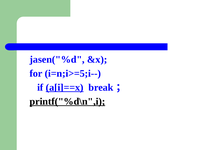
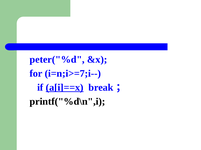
jasen("%d: jasen("%d -> peter("%d (57, 60)
i=n;i>=5;i--: i=n;i>=5;i-- -> i=n;i>=7;i-- (73, 74)
printf("%d\n",i underline: present -> none (67, 102)
